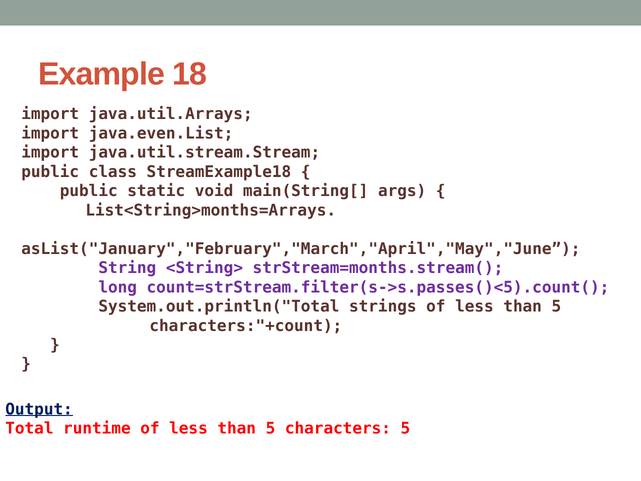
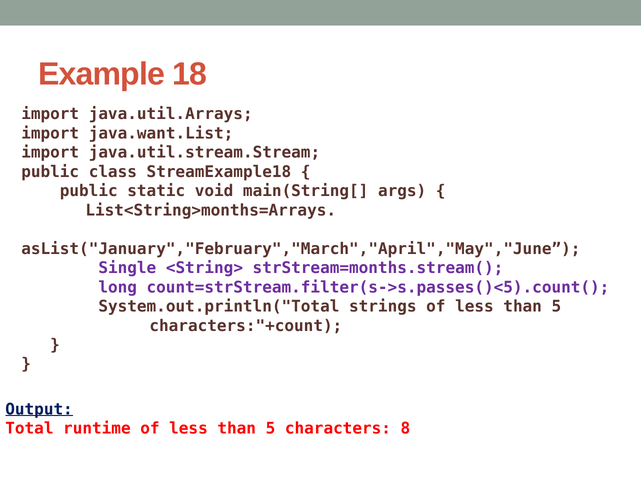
java.even.List: java.even.List -> java.want.List (161, 133)
String: String -> Single (127, 268)
characters 5: 5 -> 8 (405, 428)
